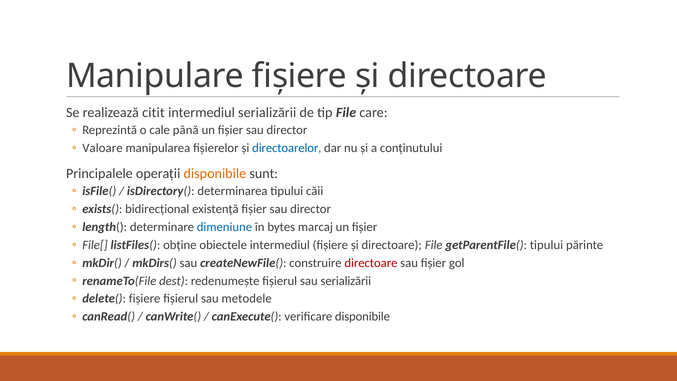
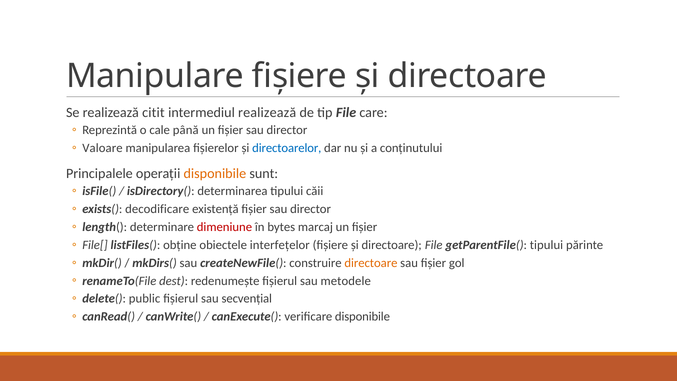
intermediul serializării: serializării -> realizează (267, 113)
bidirecțional: bidirecțional -> decodificare (157, 209)
dimeniune colour: blue -> red (224, 227)
obiectele intermediul: intermediul -> interfețelor (280, 245)
directoare colour: red -> orange (371, 263)
sau serializării: serializării -> metodele (346, 281)
delete( fișiere: fișiere -> public (145, 299)
metodele: metodele -> secvențial (247, 299)
